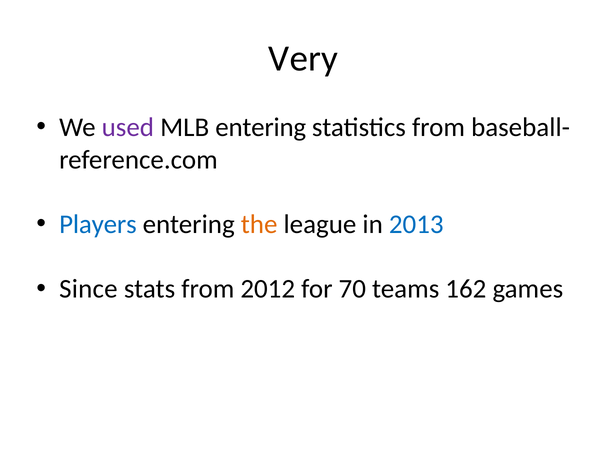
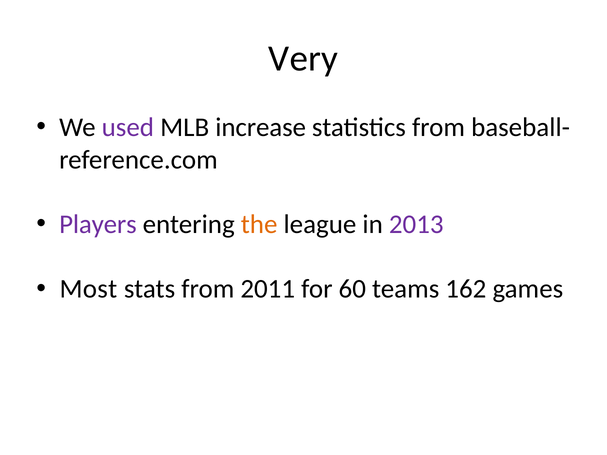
MLB entering: entering -> increase (261, 127)
Players colour: blue -> purple (98, 224)
2013 colour: blue -> purple (416, 224)
Since: Since -> Most (88, 289)
2012: 2012 -> 2011 (268, 289)
70: 70 -> 60 (352, 289)
